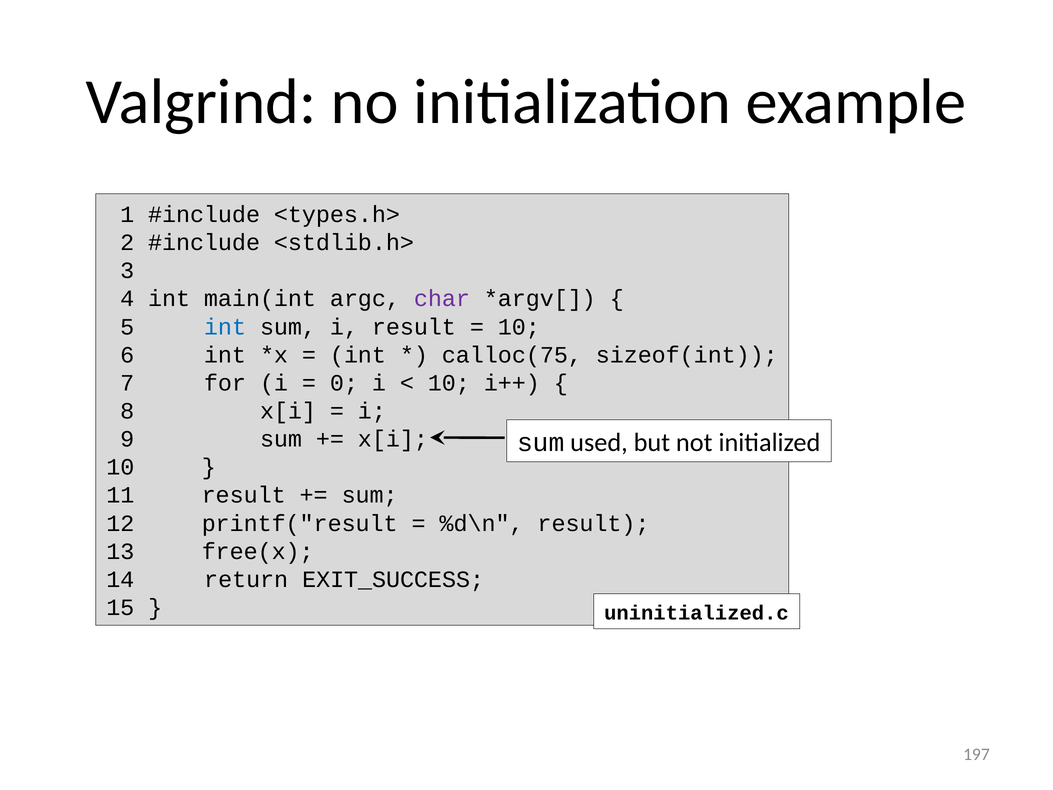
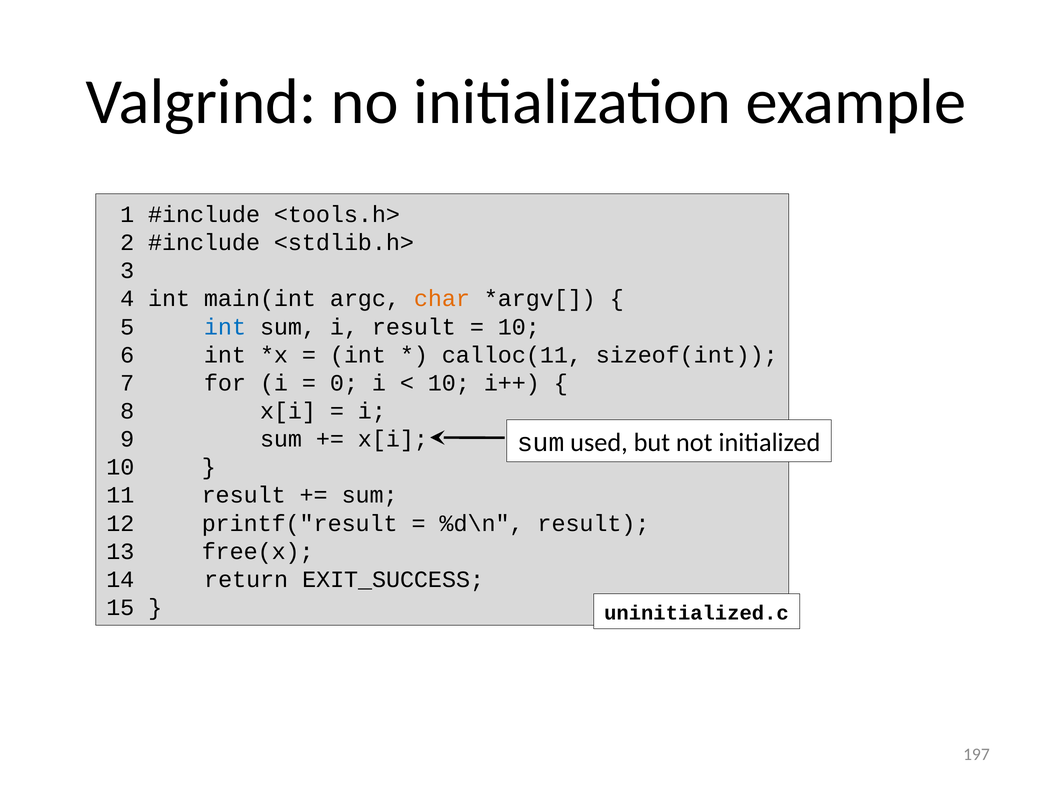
<types.h>: <types.h> -> <tools.h> (337, 214)
char colour: purple -> orange (442, 299)
calloc(75: calloc(75 -> calloc(11 (512, 355)
